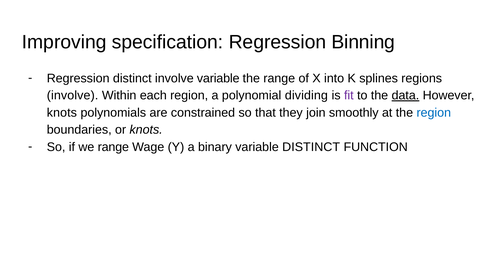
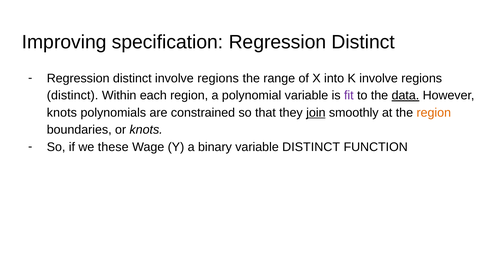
specification Regression Binning: Binning -> Distinct (363, 42)
variable: variable -> regions (218, 78)
K splines: splines -> involve (379, 78)
involve: involve -> distinct (73, 95)
polynomial dividing: dividing -> variable (306, 95)
join underline: none -> present (316, 112)
region colour: blue -> orange (434, 112)
we range: range -> these (113, 147)
